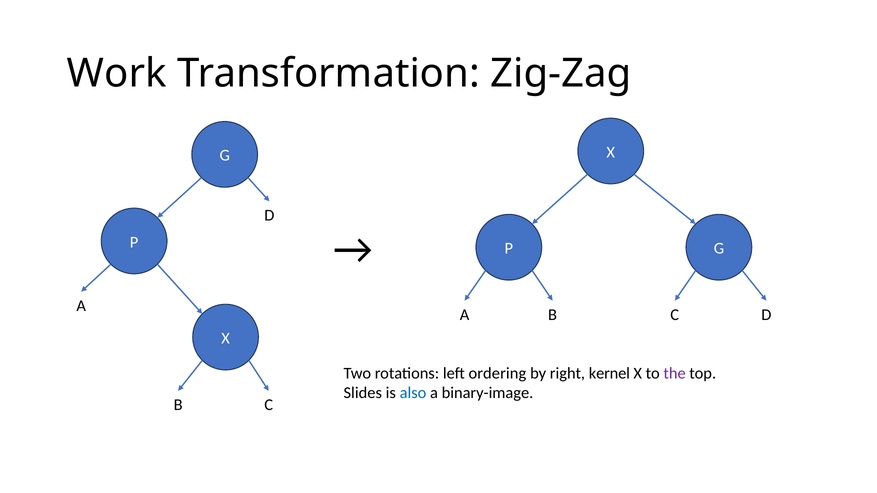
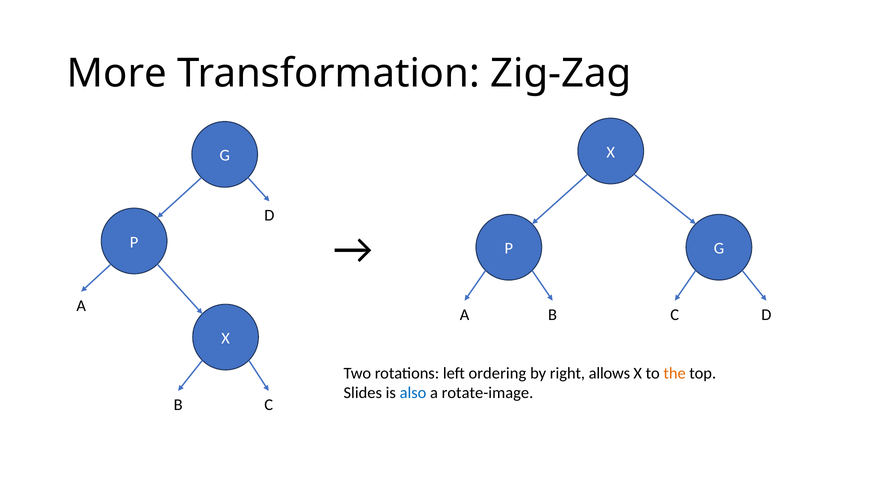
Work: Work -> More (117, 74)
kernel: kernel -> allows (609, 374)
the colour: purple -> orange (675, 374)
binary-image: binary-image -> rotate-image (487, 393)
